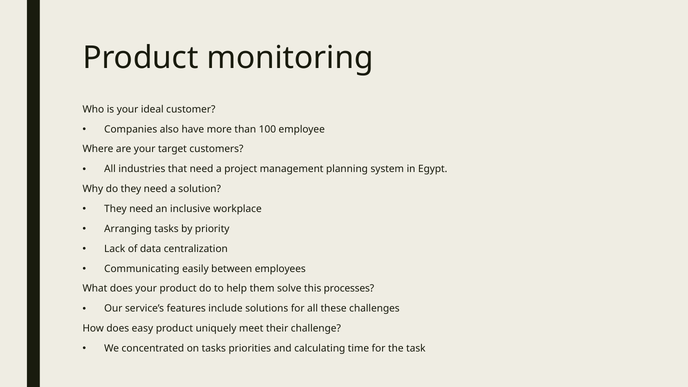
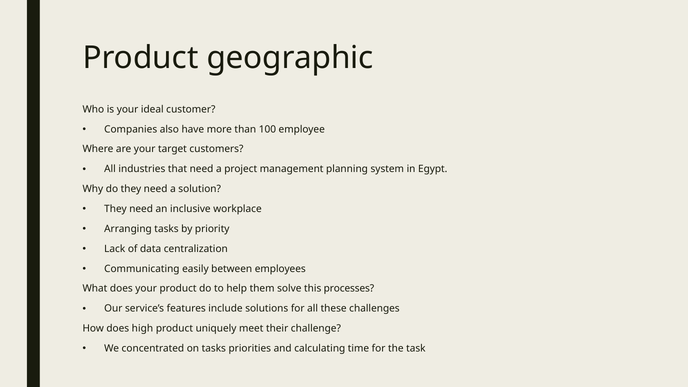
monitoring: monitoring -> geographic (290, 58)
easy: easy -> high (142, 329)
